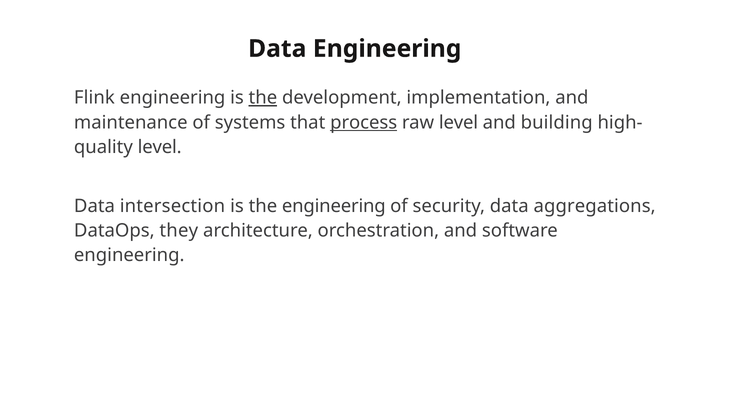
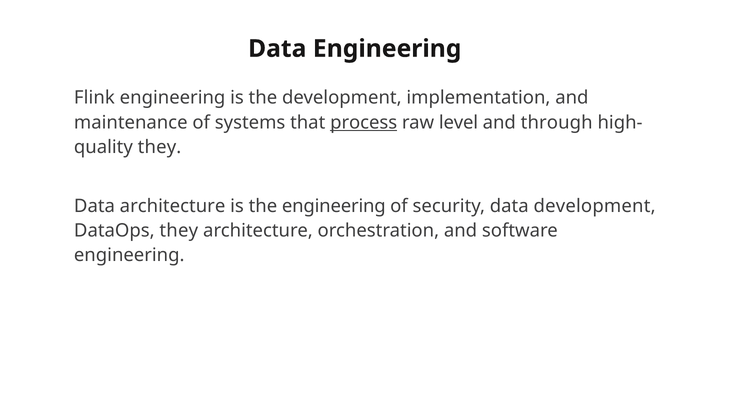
the underline: present -> none (263, 98)
building: building -> through (557, 122)
level: level -> they (160, 147)
Data intersection: intersection -> architecture (173, 206)
data aggregations: aggregations -> development (595, 206)
